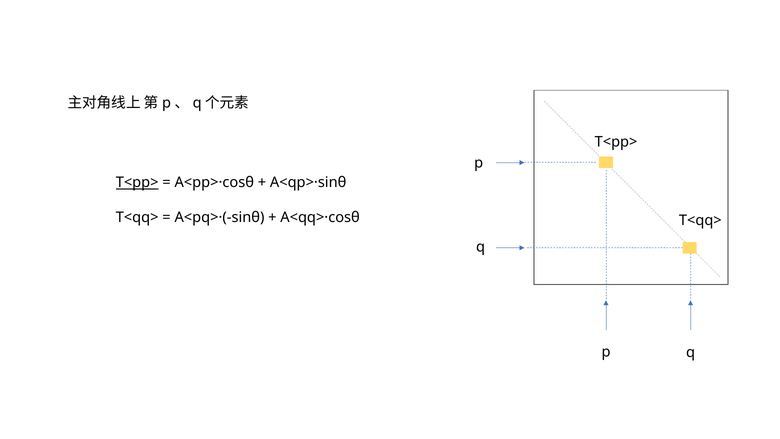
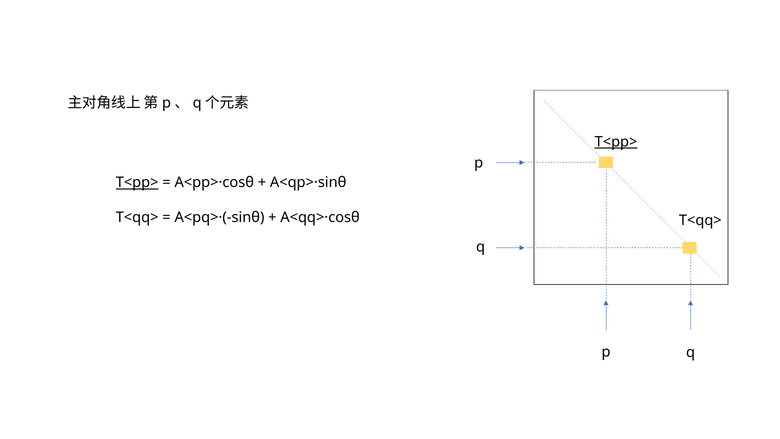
T<pp> underline: none -> present (616, 142)
